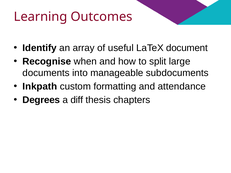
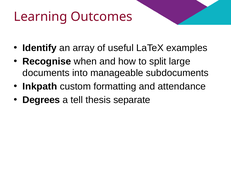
document: document -> examples (187, 48)
diff: diff -> tell (77, 100)
chapters: chapters -> separate (132, 100)
